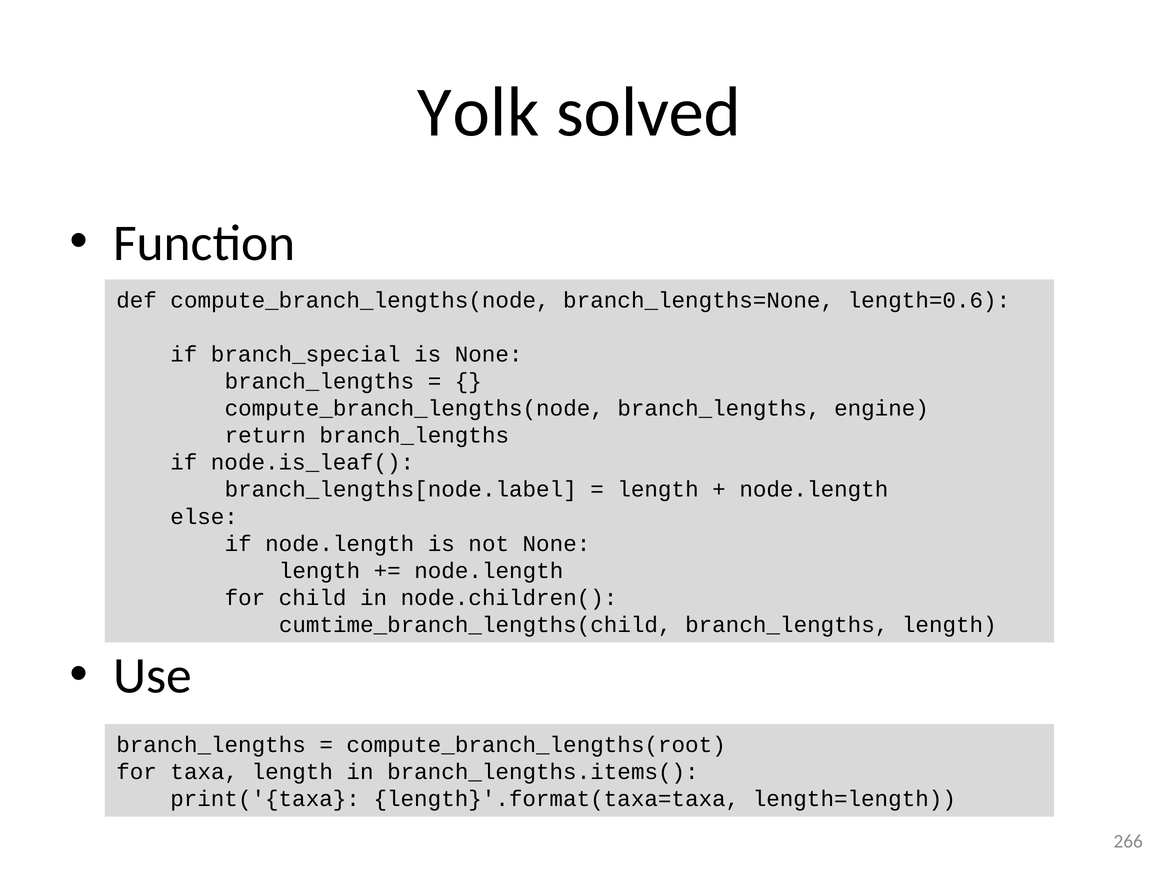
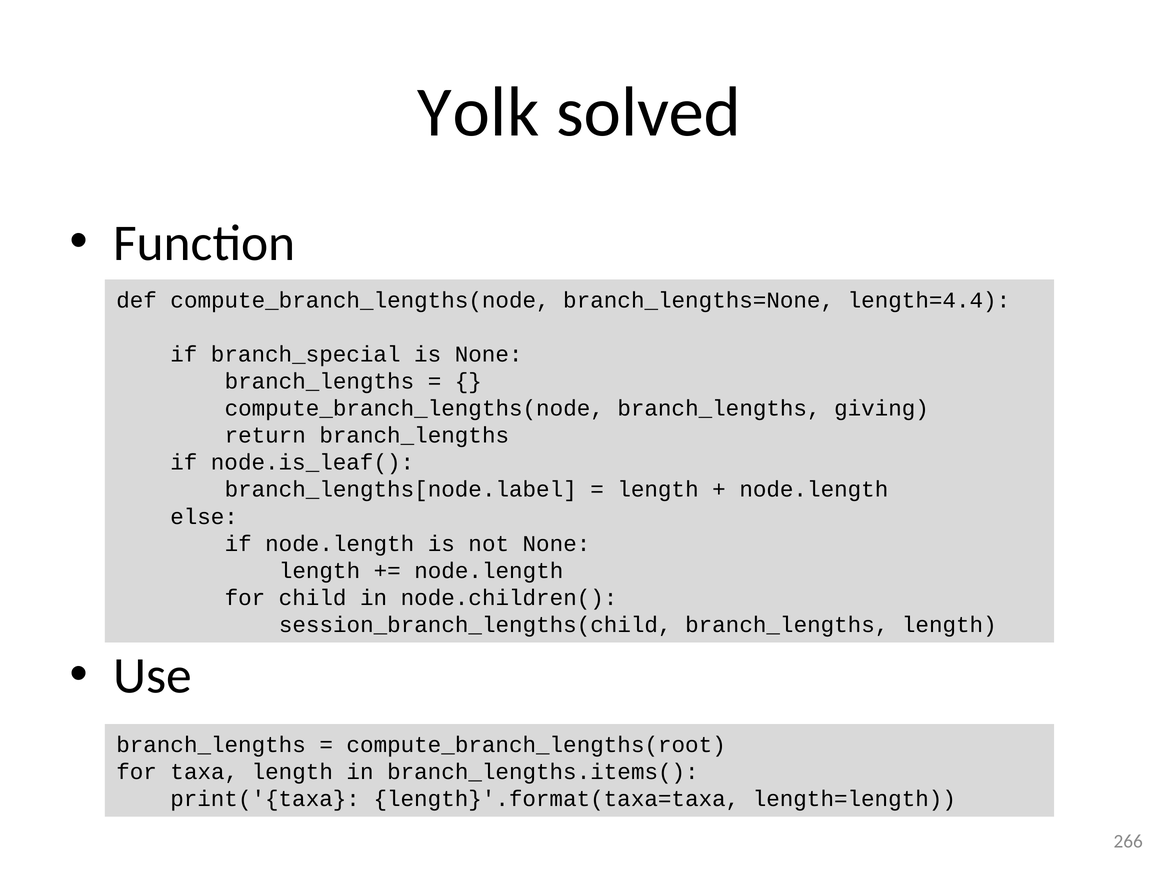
length=0.6: length=0.6 -> length=4.4 (929, 300)
engine: engine -> giving (882, 409)
cumtime_branch_lengths(child: cumtime_branch_lengths(child -> session_branch_lengths(child (475, 625)
